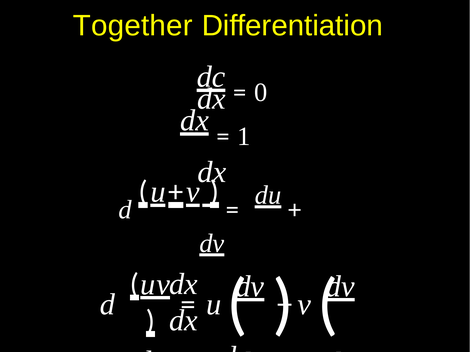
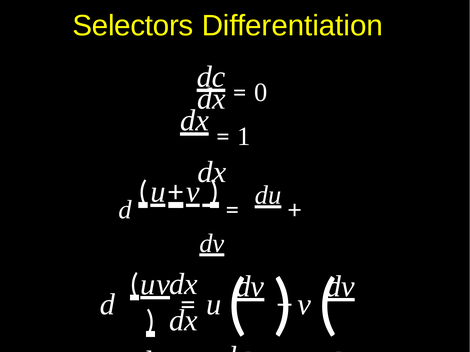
Together: Together -> Selectors (133, 26)
